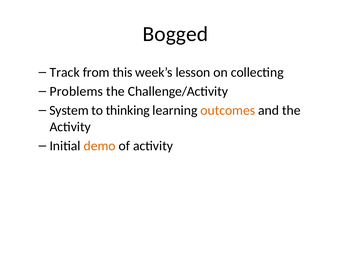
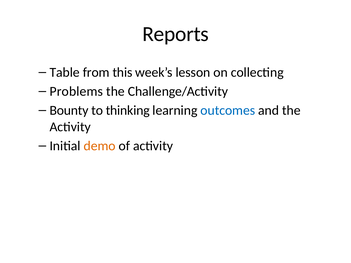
Bogged: Bogged -> Reports (176, 34)
Track: Track -> Table (65, 72)
System: System -> Bounty (69, 111)
outcomes colour: orange -> blue (228, 111)
